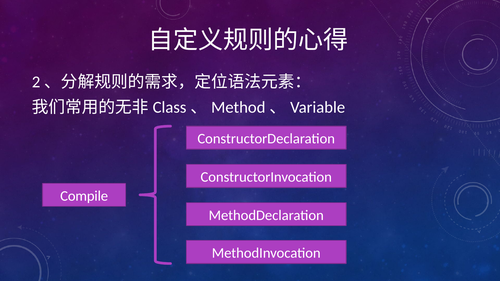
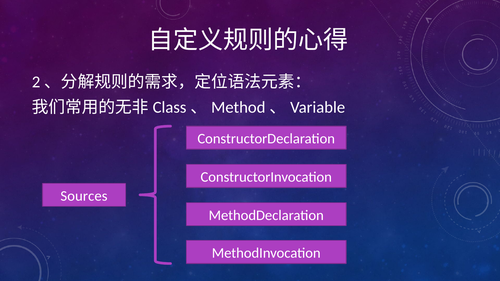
Compile: Compile -> Sources (84, 196)
